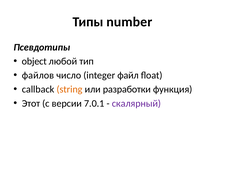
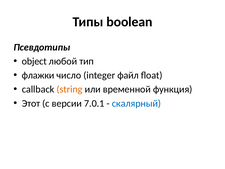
number: number -> boolean (129, 22)
файлов: файлов -> флажки (38, 75)
разработки: разработки -> временной (127, 89)
скалярный colour: purple -> blue (136, 103)
